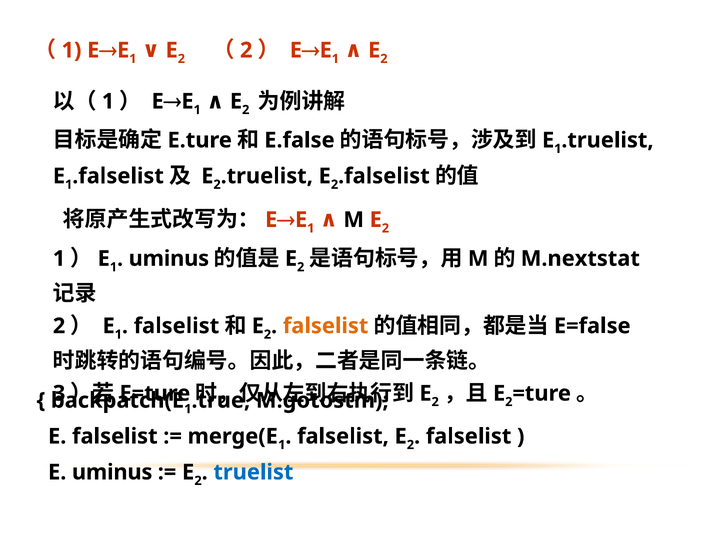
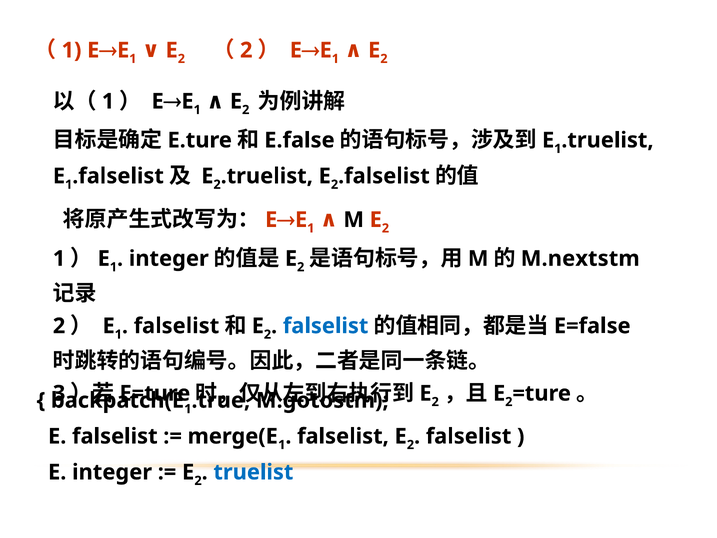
uminus: uminus -> integer (169, 258)
M.nextstat: M.nextstat -> M.nextstm (580, 258)
falselist colour: orange -> blue (326, 326)
E uminus: uminus -> integer (112, 472)
